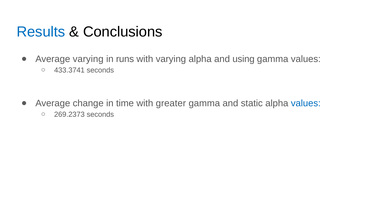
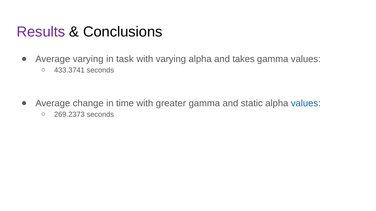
Results colour: blue -> purple (41, 32)
runs: runs -> task (125, 59)
using: using -> takes (244, 59)
